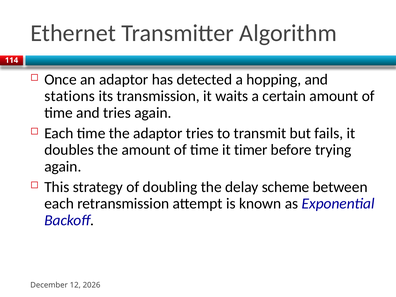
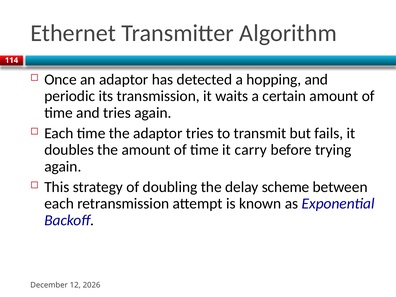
stations: stations -> periodic (70, 96)
timer: timer -> carry (251, 150)
